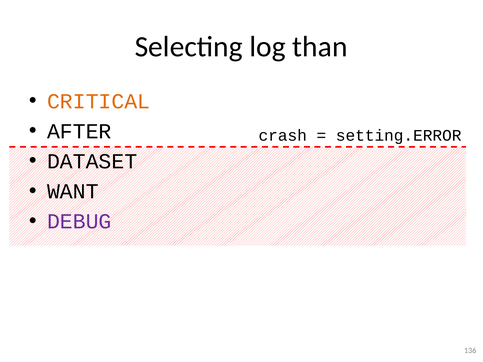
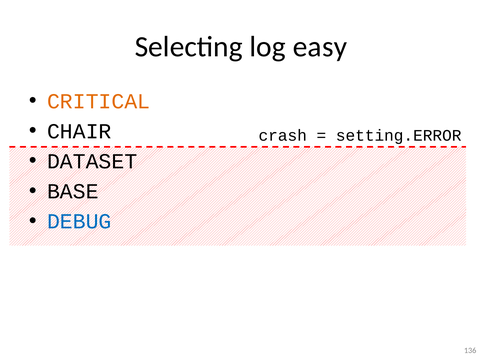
than: than -> easy (320, 47)
AFTER: AFTER -> CHAIR (79, 131)
WANT: WANT -> BASE (73, 192)
DEBUG colour: purple -> blue (79, 222)
